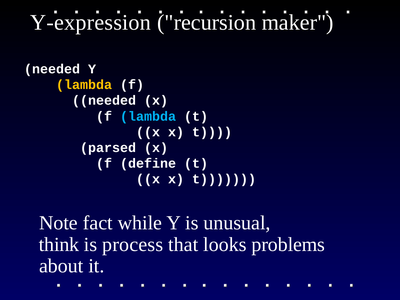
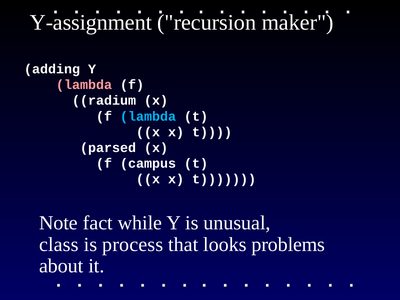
Y-expression: Y-expression -> Y-assignment (91, 22)
needed: needed -> adding (52, 69)
lambda colour: yellow -> pink (84, 85)
needed: needed -> radium (104, 101)
define: define -> campus (148, 164)
think: think -> class (59, 244)
